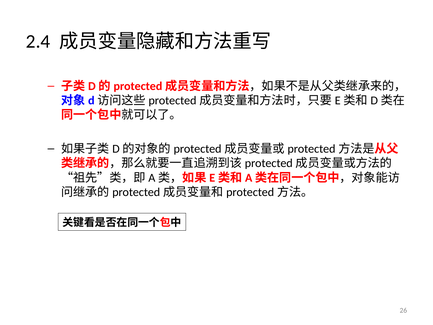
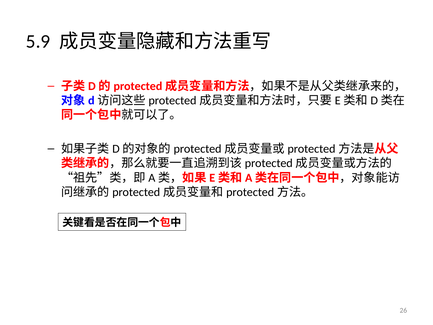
2.4: 2.4 -> 5.9 (38, 41)
